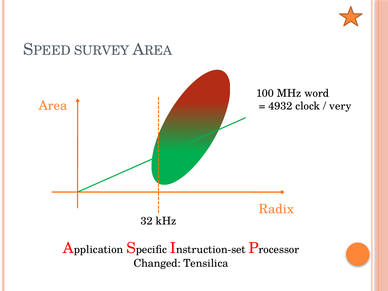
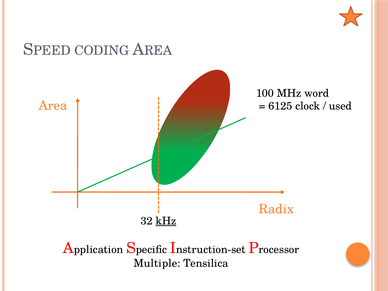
SURVEY: SURVEY -> CODING (102, 51)
4932: 4932 -> 6125 (280, 106)
very: very -> used (340, 106)
kHz underline: none -> present (166, 221)
Changed: Changed -> Multiple (157, 263)
